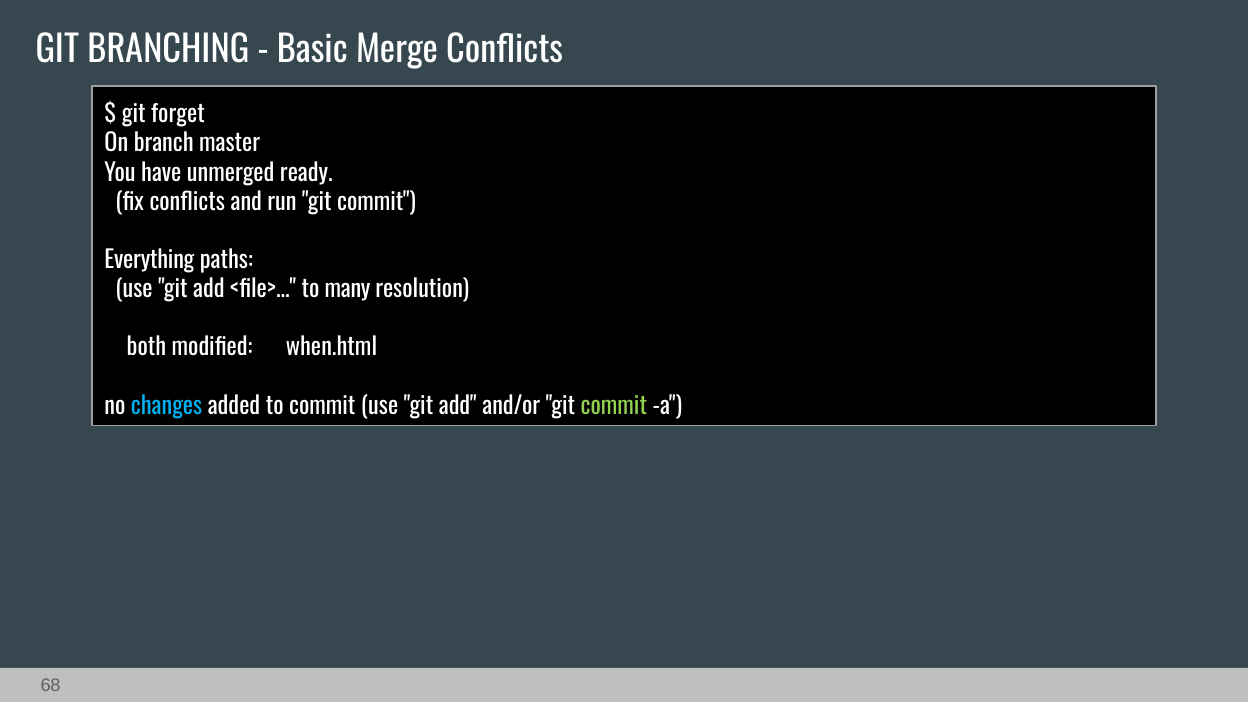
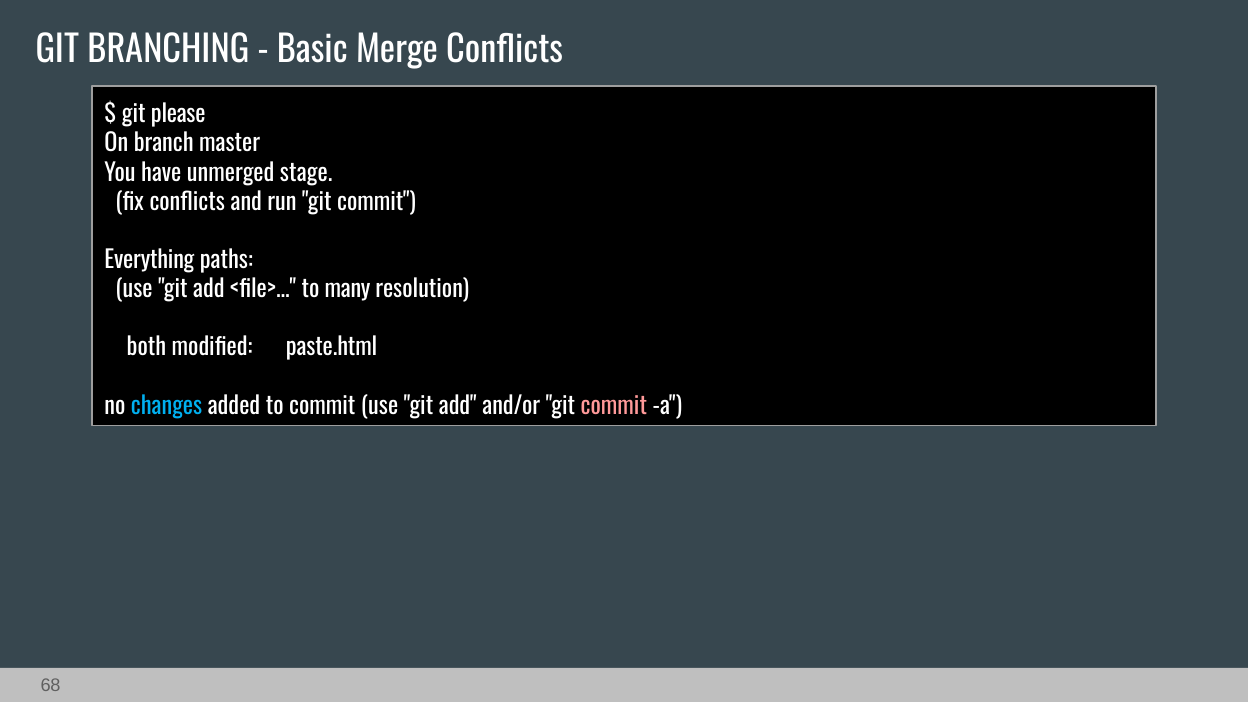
forget: forget -> please (178, 115)
ready: ready -> stage (306, 173)
when.html: when.html -> paste.html (332, 348)
commit colour: light green -> pink (614, 406)
